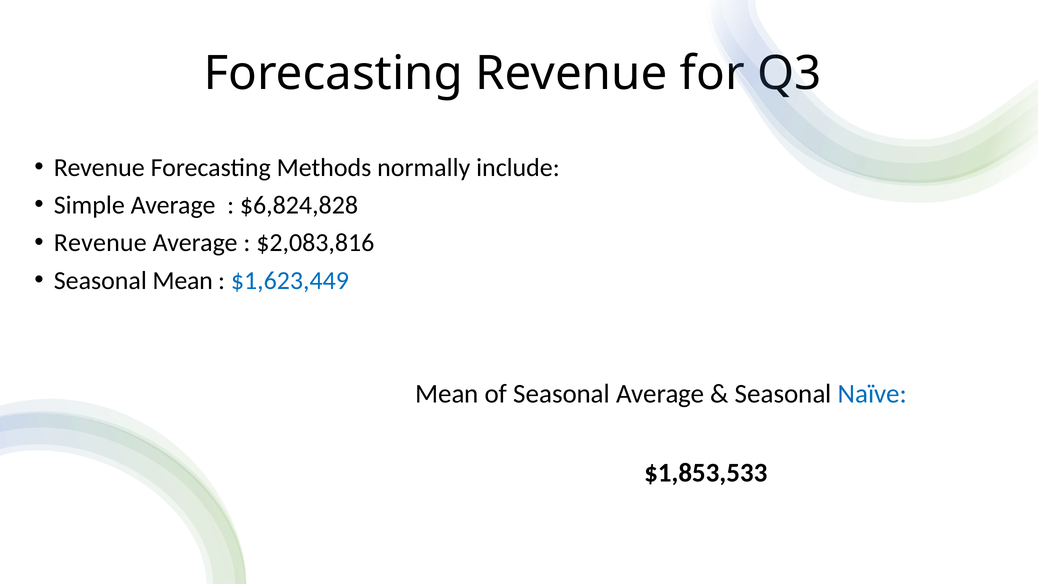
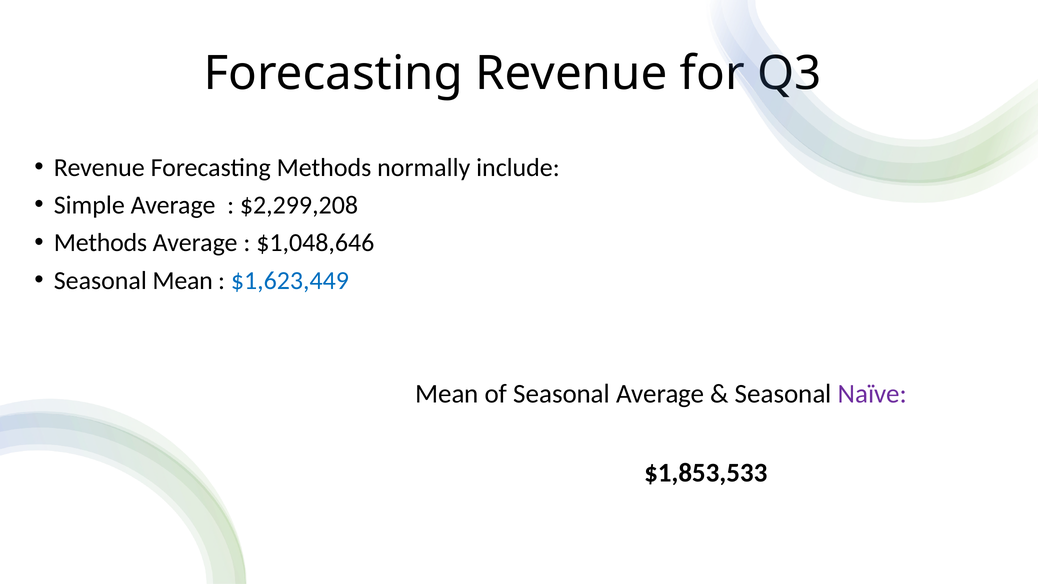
$6,824,828: $6,824,828 -> $2,299,208 (299, 205)
Revenue: Revenue -> Methods (100, 243)
$2,083,816: $2,083,816 -> $1,048,646 (315, 243)
Naïve colour: blue -> purple (872, 394)
